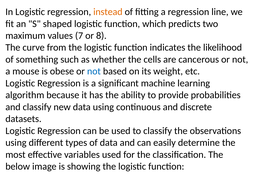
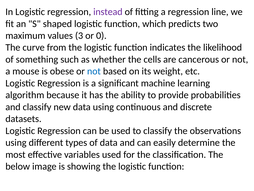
instead colour: orange -> purple (108, 12)
7: 7 -> 3 (79, 36)
8: 8 -> 0 (101, 36)
